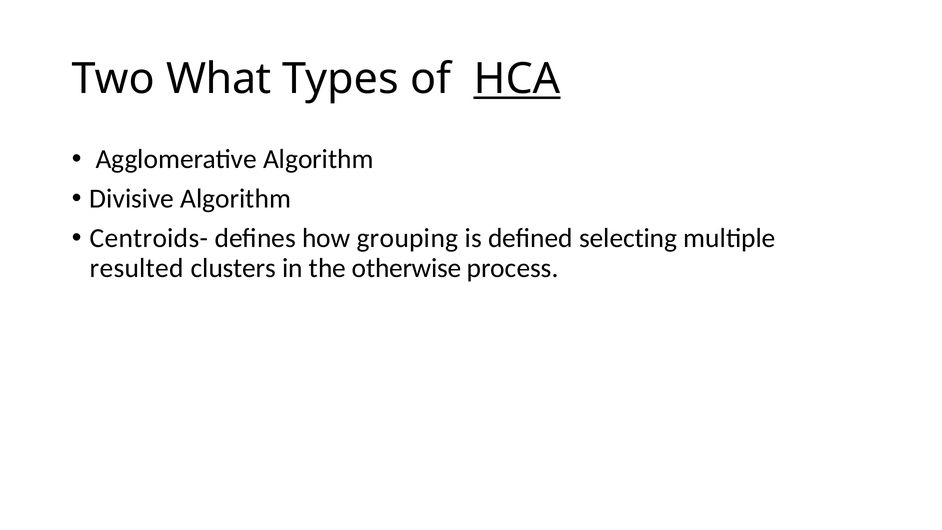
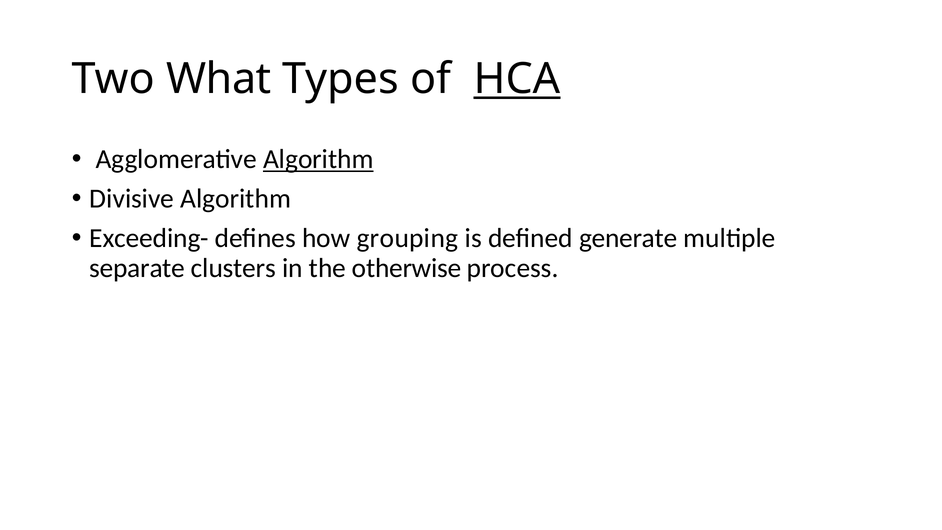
Algorithm underline: none -> present (318, 159)
Centroids-: Centroids- -> Exceeding- (149, 238)
selecting: selecting -> generate (628, 238)
resulted: resulted -> separate (137, 268)
